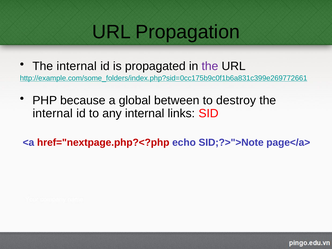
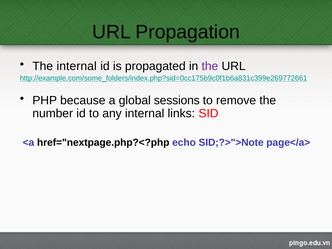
between: between -> sessions (177, 100)
destroy: destroy -> remove (236, 100)
internal: internal -> number (53, 113)
href="nextpage.php?<?php colour: red -> black (103, 143)
